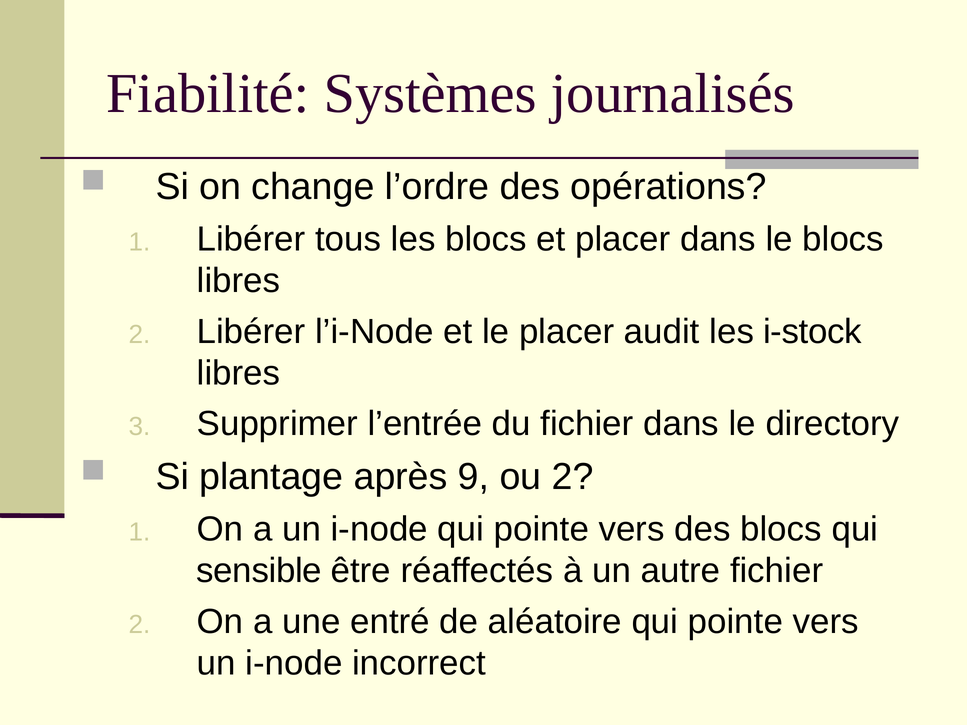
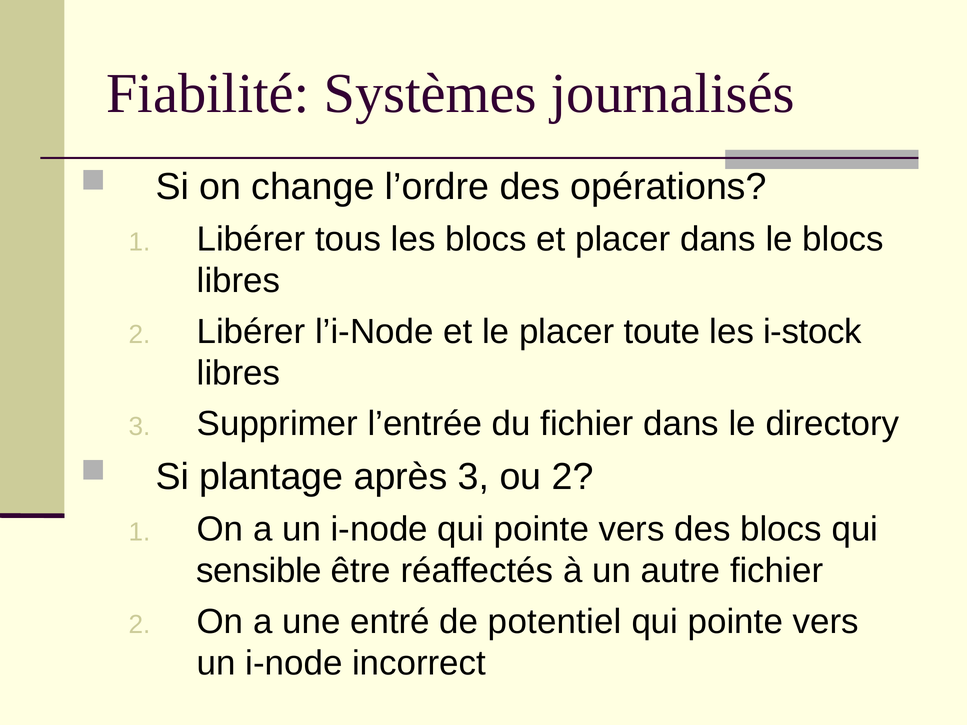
audit: audit -> toute (662, 332)
après 9: 9 -> 3 (474, 477)
aléatoire: aléatoire -> potentiel (555, 622)
